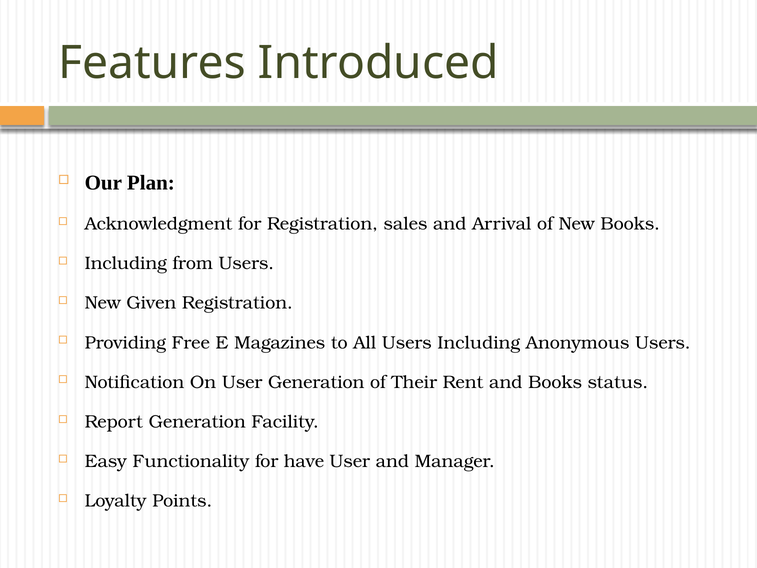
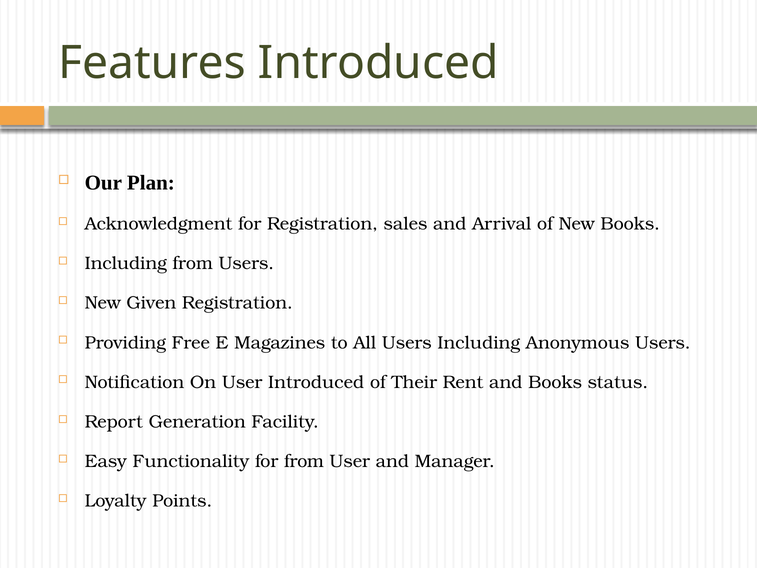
User Generation: Generation -> Introduced (316, 382)
for have: have -> from (304, 461)
